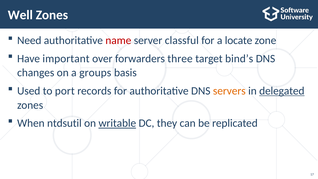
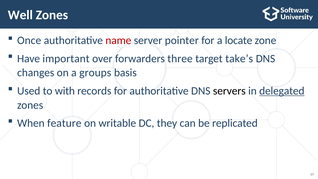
Need: Need -> Once (29, 40)
classful: classful -> pointer (182, 40)
bind’s: bind’s -> take’s (239, 58)
port: port -> with (65, 91)
servers colour: orange -> black (229, 91)
ntdsutil: ntdsutil -> feature (64, 123)
writable underline: present -> none (117, 123)
